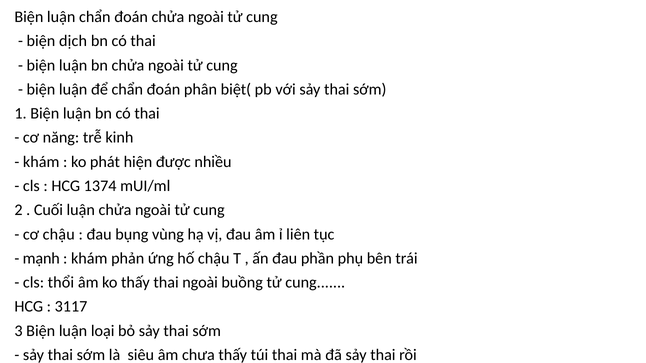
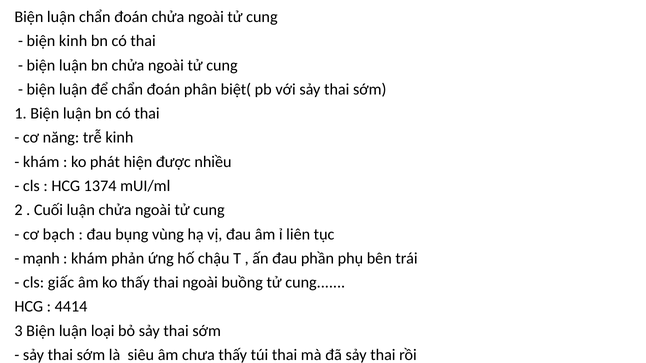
biện dịch: dịch -> kinh (73, 41)
cơ chậu: chậu -> bạch (59, 234)
thổi: thổi -> giấc (61, 283)
3117: 3117 -> 4414 (71, 307)
